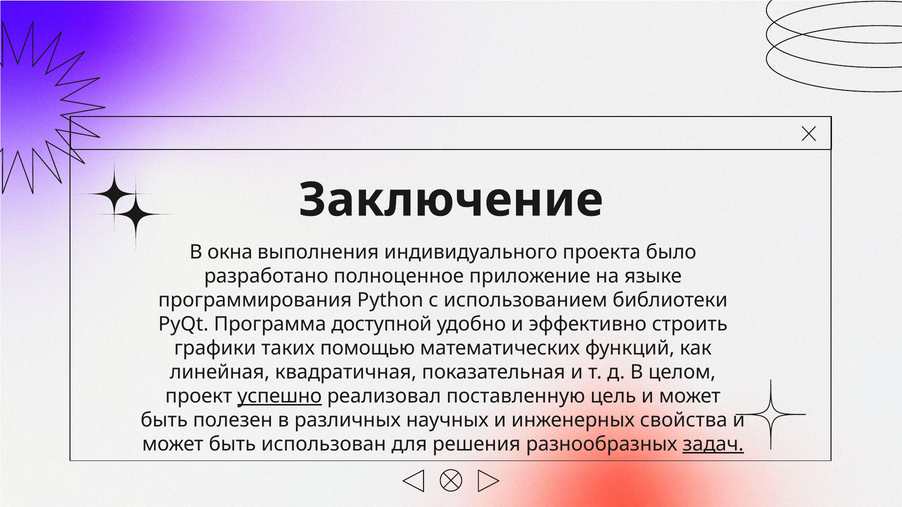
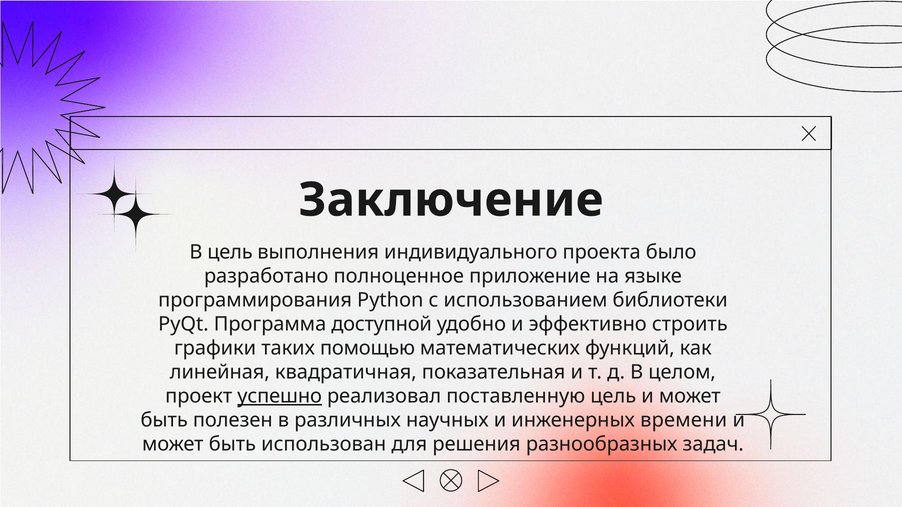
В окна: окна -> цель (230, 252)
свойства: свойства -> времени (684, 420)
задач underline: present -> none (713, 444)
